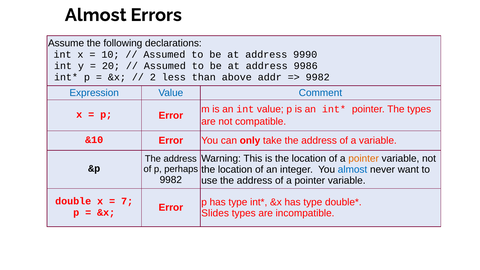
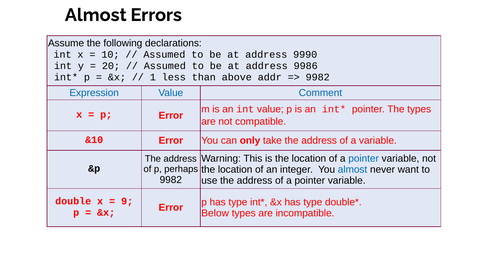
2: 2 -> 1 (153, 77)
pointer colour: orange -> blue (364, 158)
7: 7 -> 9 (127, 201)
Slides: Slides -> Below (215, 213)
